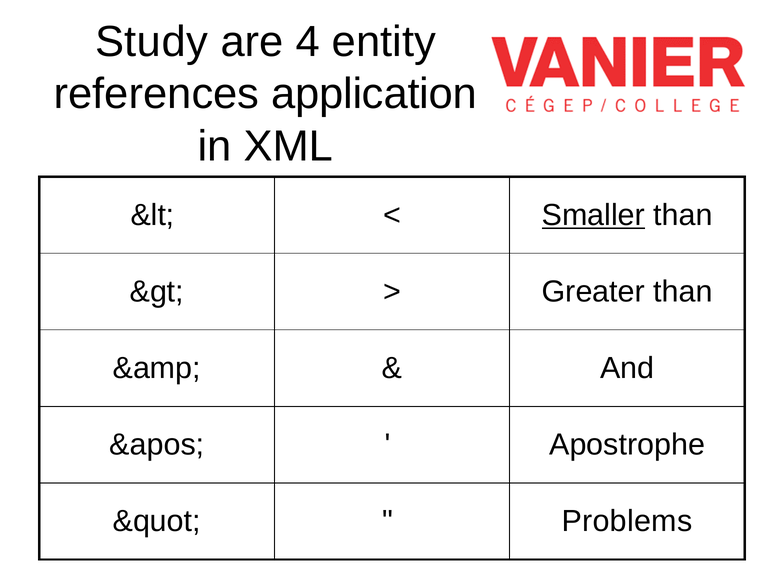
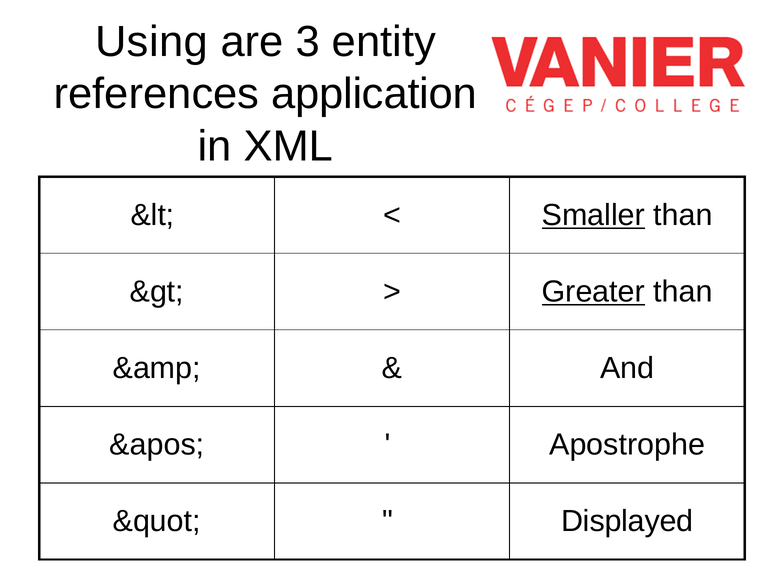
Study: Study -> Using (152, 42)
4: 4 -> 3 (308, 42)
Greater underline: none -> present (593, 292)
Problems: Problems -> Displayed (627, 521)
